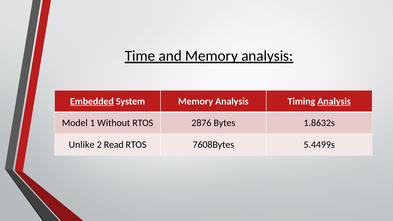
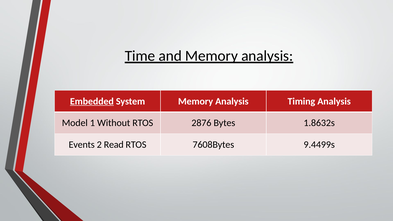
Analysis underline: present -> none (334, 101)
Unlike: Unlike -> Events (82, 145)
5.4499s: 5.4499s -> 9.4499s (319, 145)
